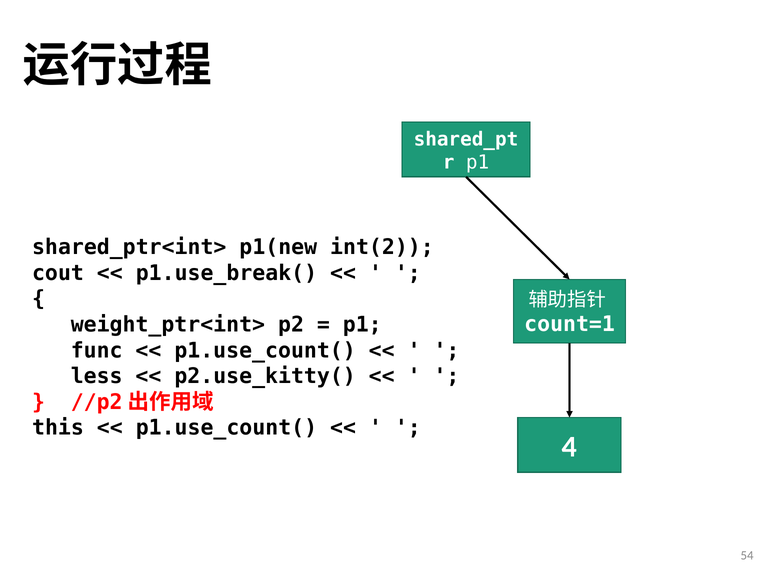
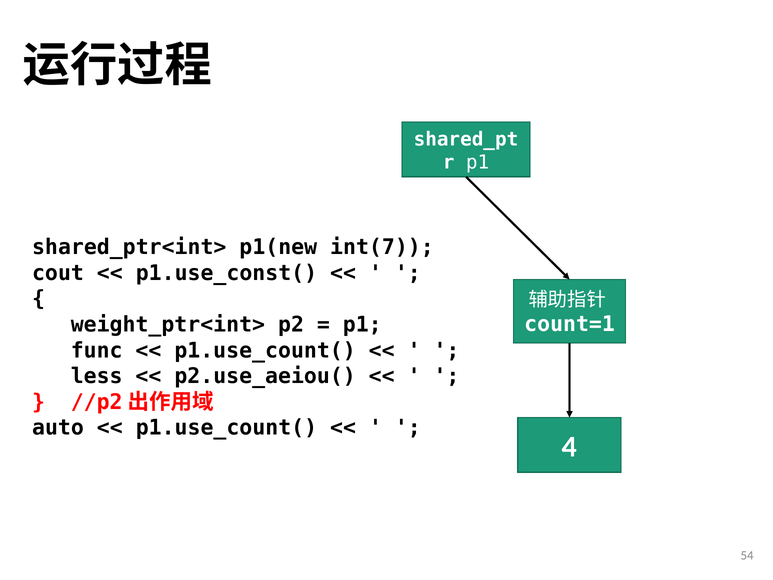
int(2: int(2 -> int(7 (382, 247)
p1.use_break(: p1.use_break( -> p1.use_const( (226, 273)
p2.use_kitty(: p2.use_kitty( -> p2.use_aeiou( (265, 376)
this: this -> auto (58, 428)
